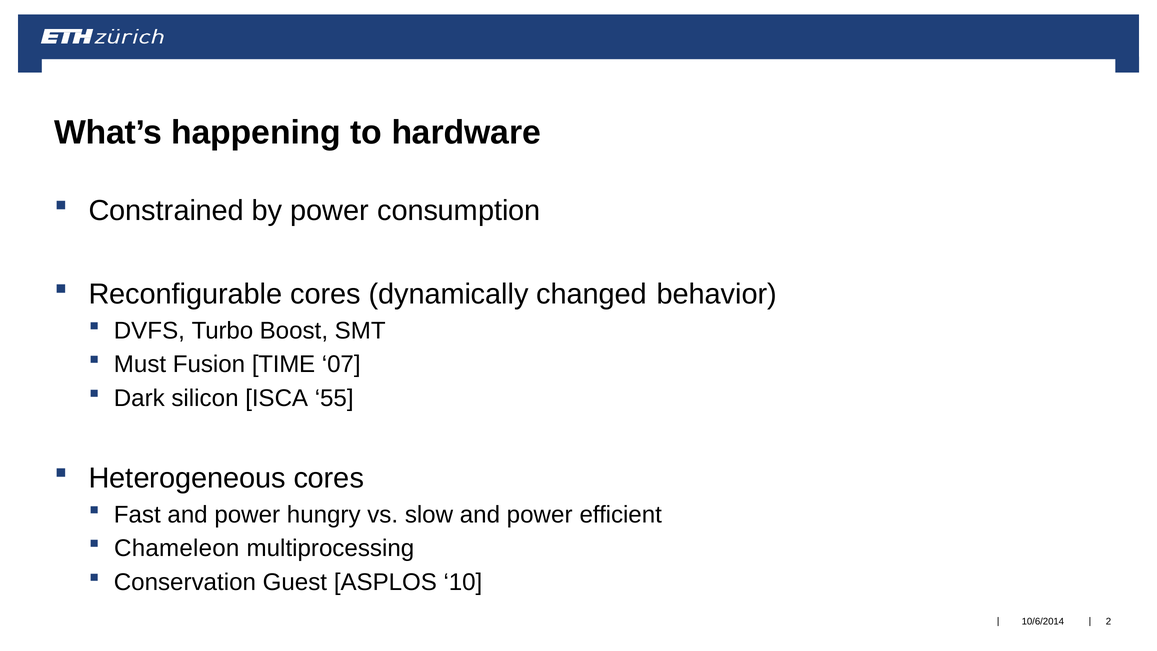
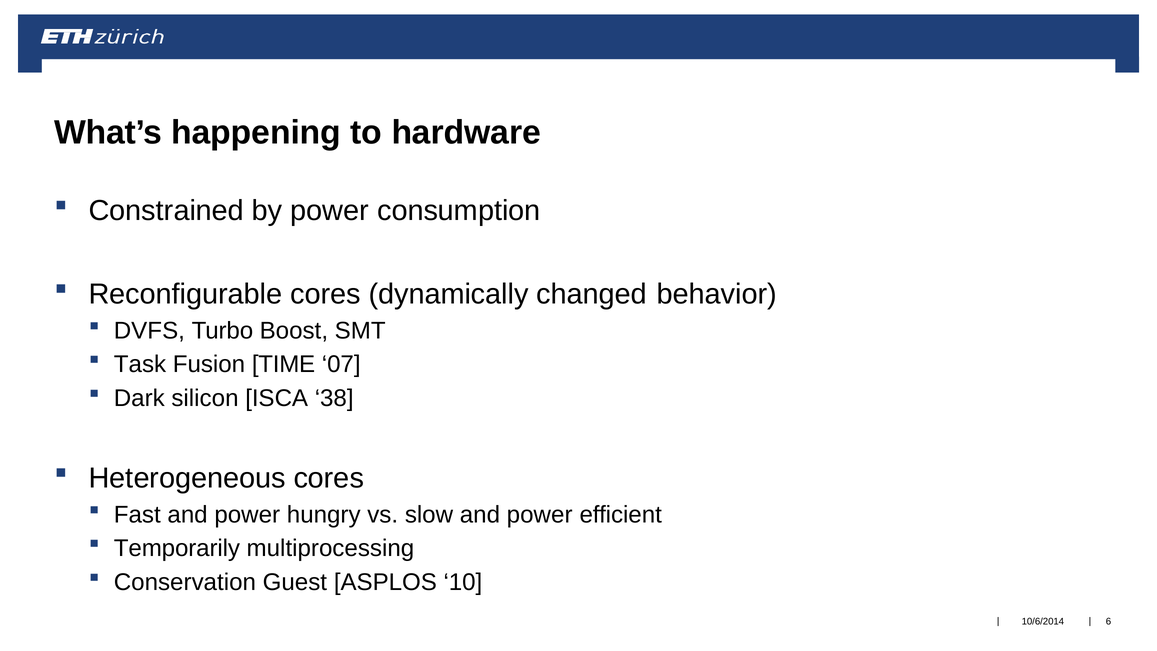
Must: Must -> Task (140, 364)
55: 55 -> 38 (334, 398)
Chameleon: Chameleon -> Temporarily (177, 548)
2: 2 -> 6 (1108, 621)
